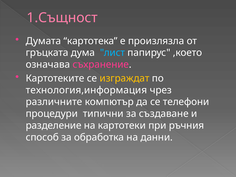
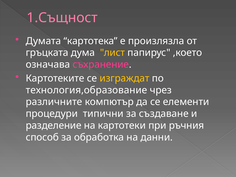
лист colour: light blue -> yellow (113, 53)
технология,информация: технология,информация -> технология,образование (86, 90)
телефони: телефони -> елементи (186, 102)
